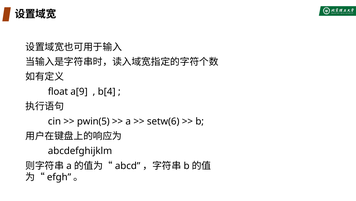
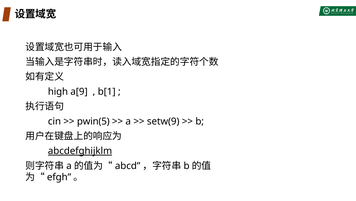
float: float -> high (58, 91)
b[4: b[4 -> b[1 (107, 91)
setw(6: setw(6 -> setw(9 (163, 121)
abcdefghijklm underline: none -> present (80, 150)
